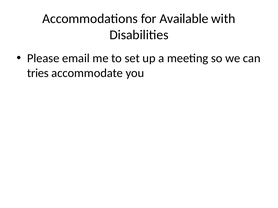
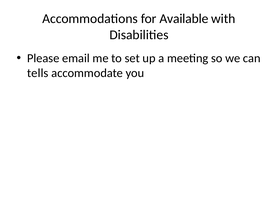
tries: tries -> tells (38, 73)
